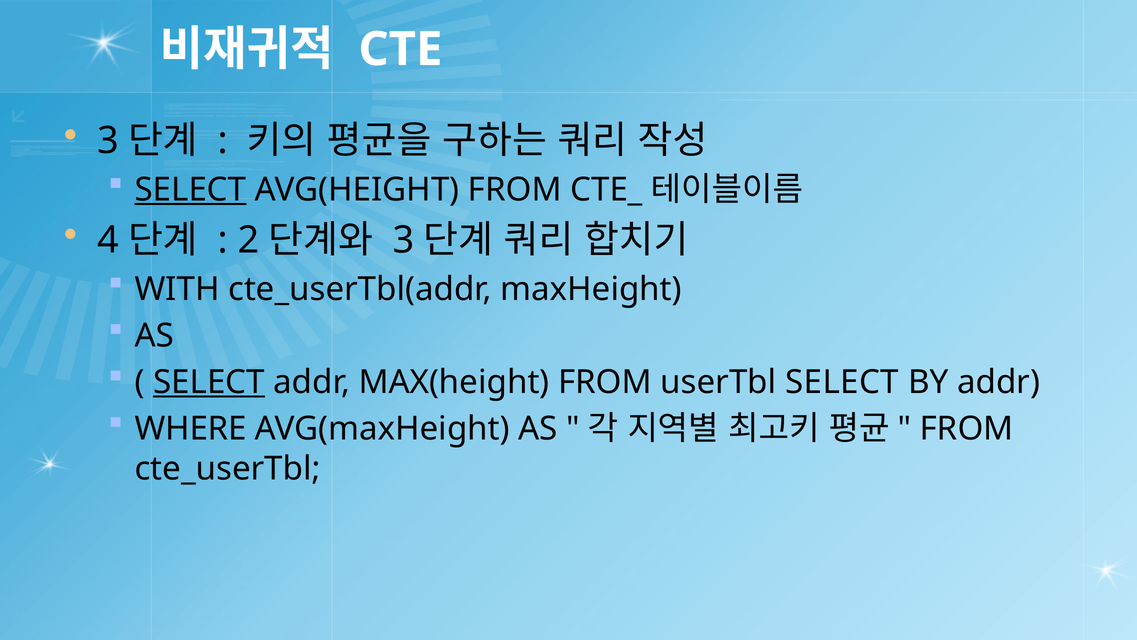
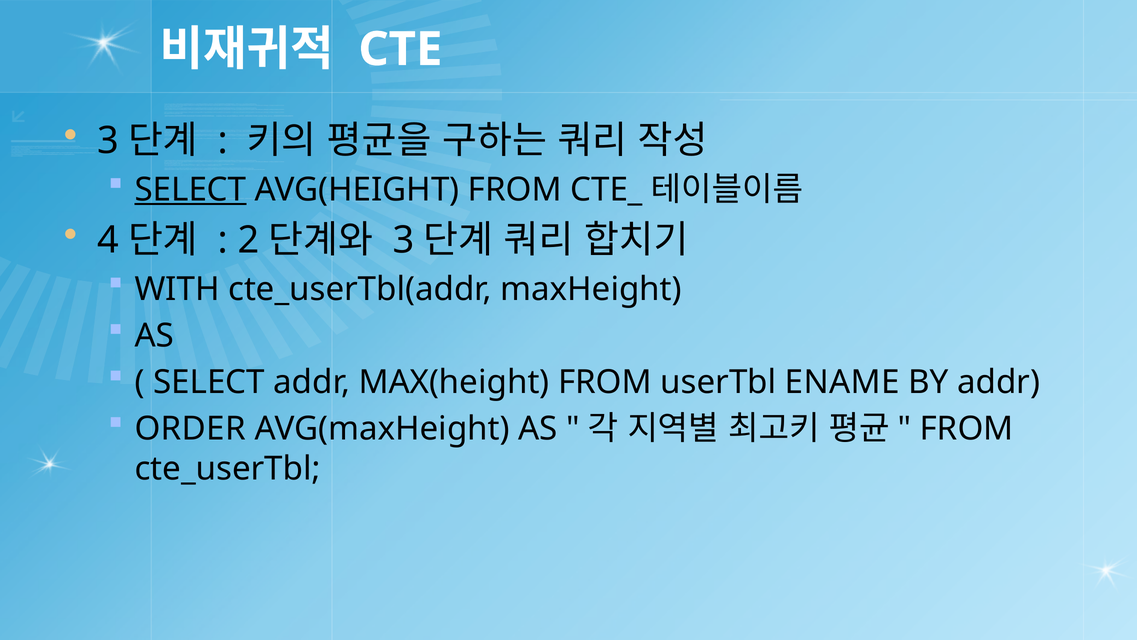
SELECT underline: present -> none (209, 382)
userTbl SELECT: SELECT -> ENAME (842, 382)
WHERE: WHERE -> ORDER (190, 428)
